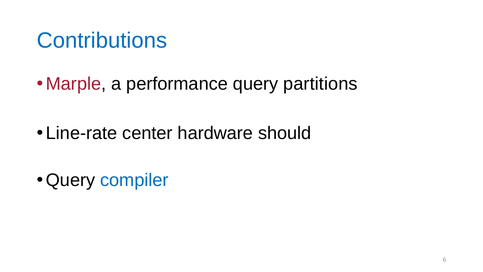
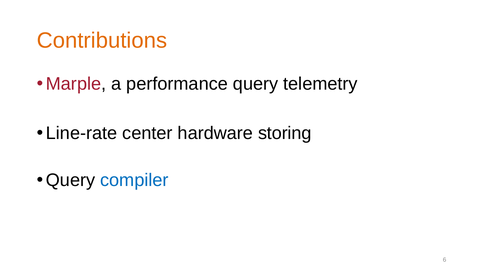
Contributions colour: blue -> orange (102, 41)
partitions: partitions -> telemetry (320, 84)
should: should -> storing (285, 133)
